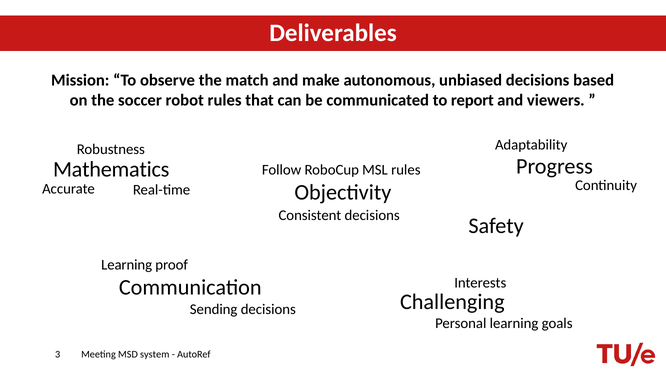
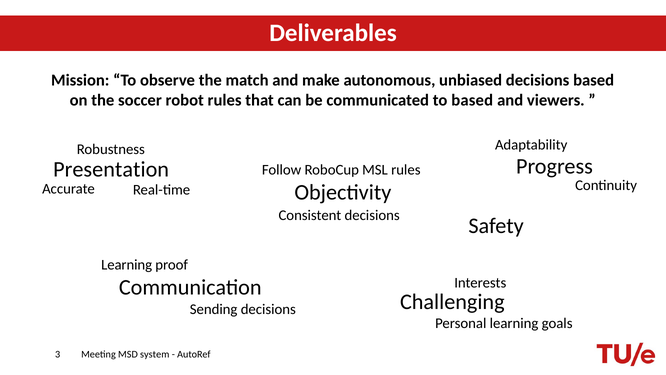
to report: report -> based (472, 100)
Mathematics: Mathematics -> Presentation (111, 169)
